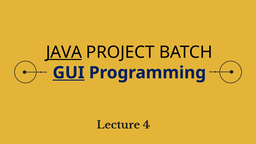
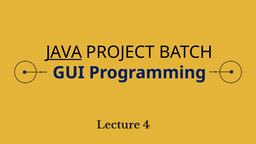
GUI underline: present -> none (69, 73)
